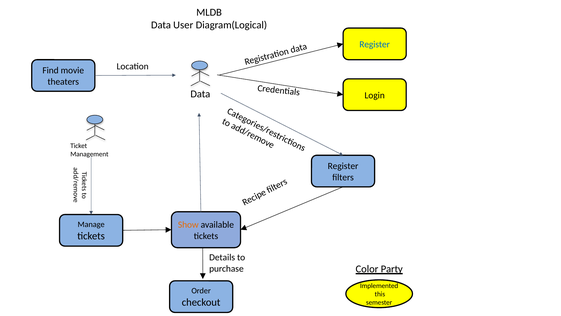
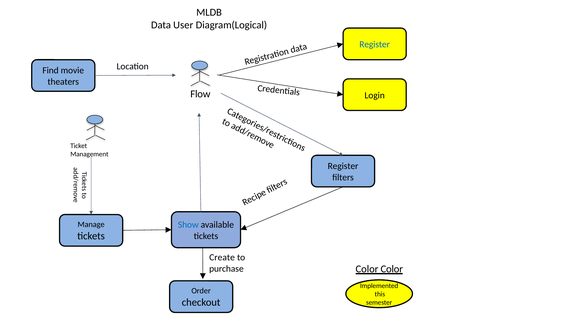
Data: Data -> Flow (200, 94)
Show colour: orange -> blue (188, 224)
Details: Details -> Create (222, 257)
Color Party: Party -> Color (392, 269)
